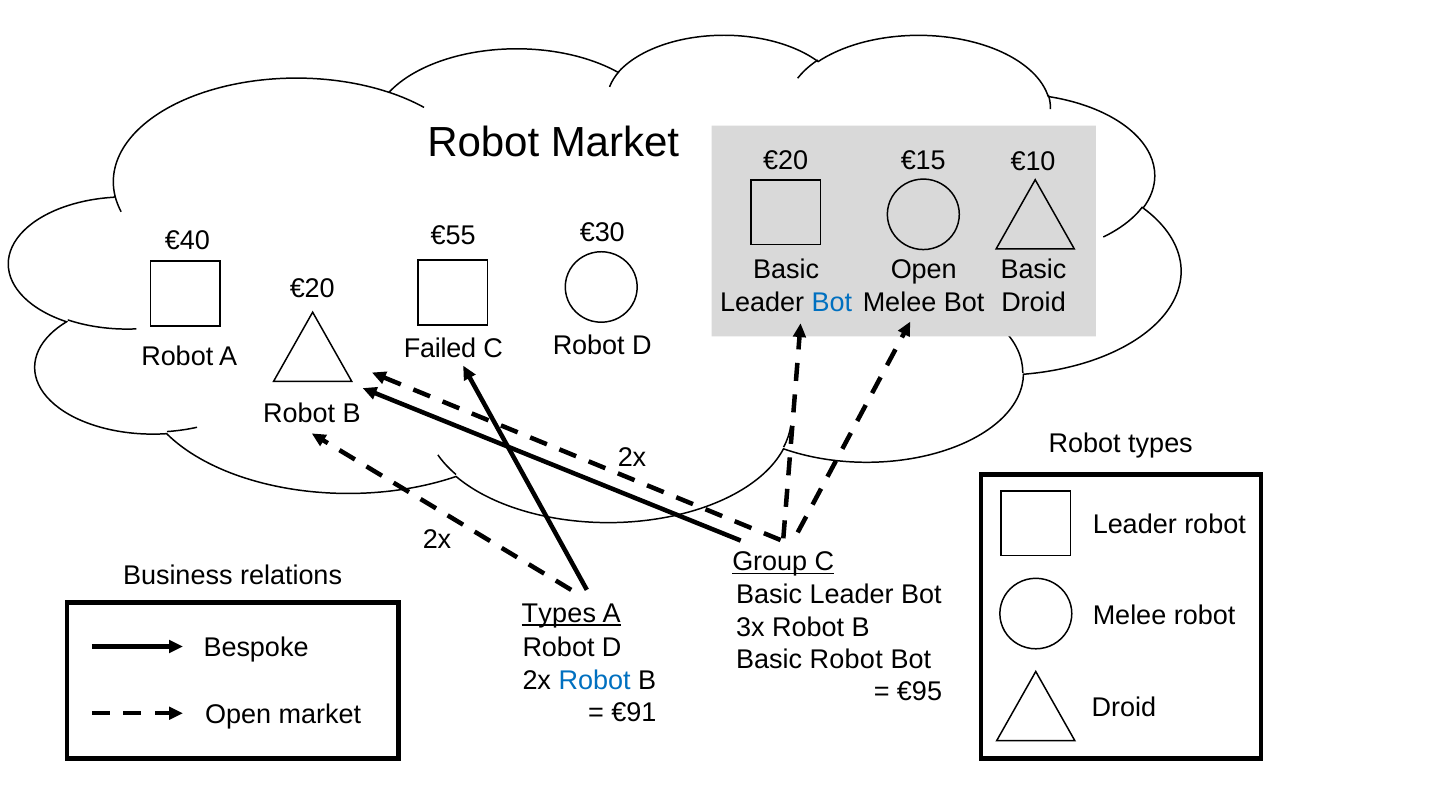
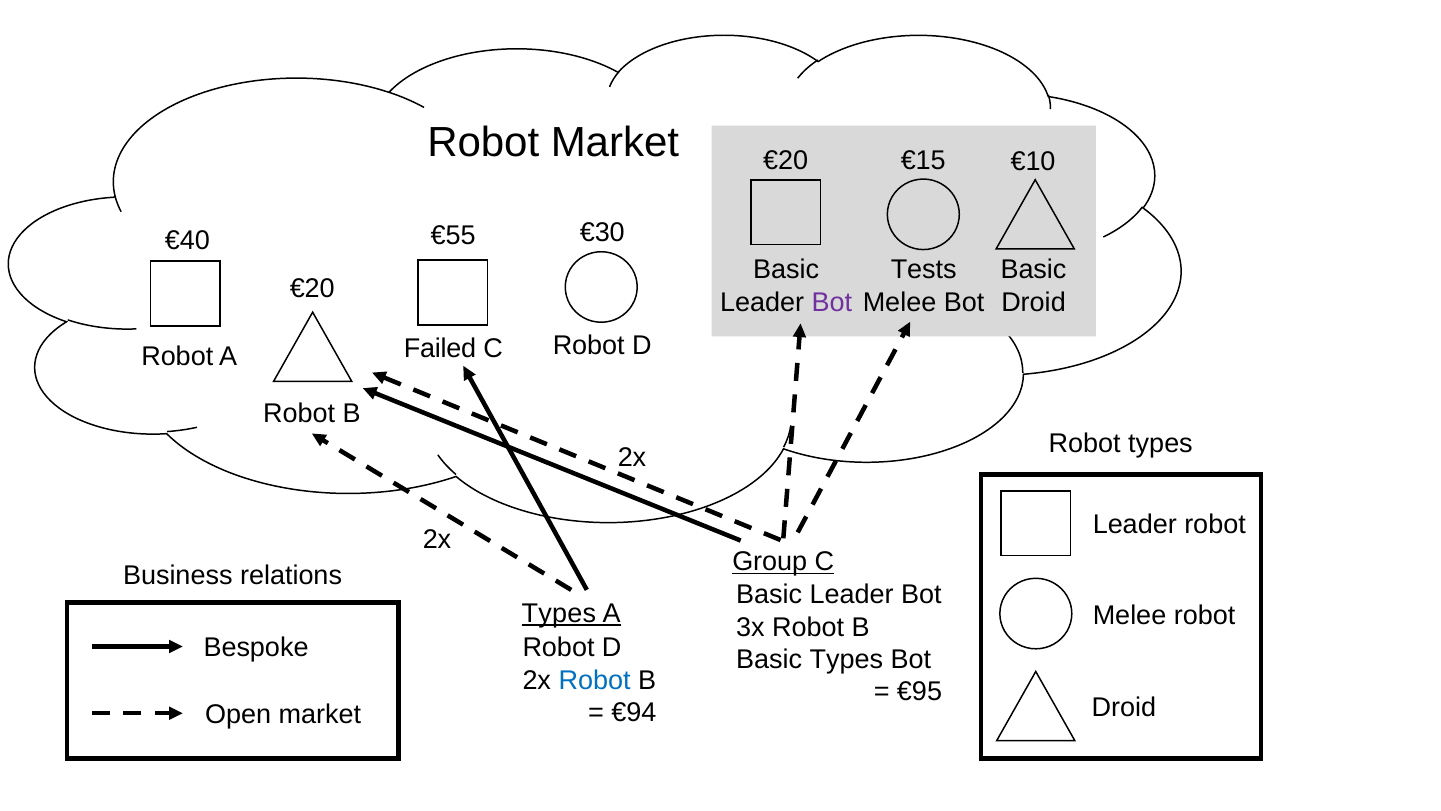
Open: Open -> Tests (924, 270)
Bot colour: blue -> purple (832, 302)
Basic Robot: Robot -> Types (846, 659)
€91: €91 -> €94 (634, 713)
